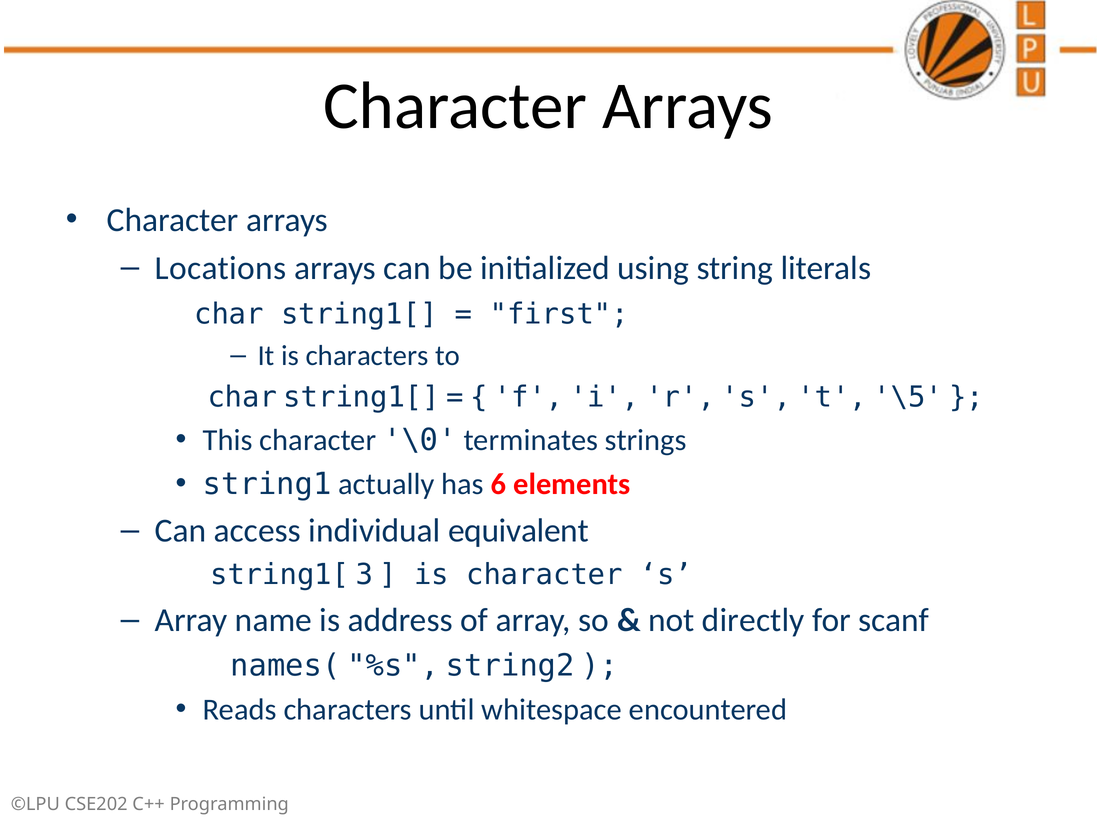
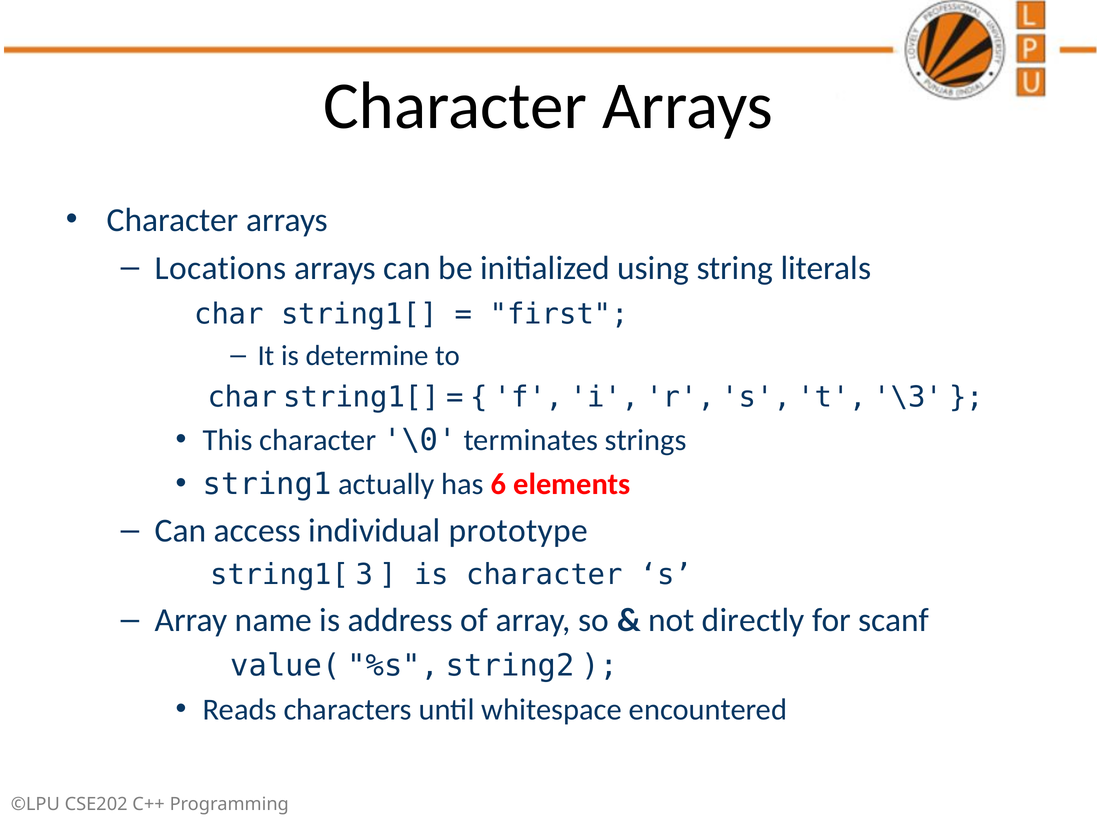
is characters: characters -> determine (367, 356)
\5: \5 -> \3 (908, 397)
equivalent: equivalent -> prototype (518, 531)
names(: names( -> value( (285, 666)
